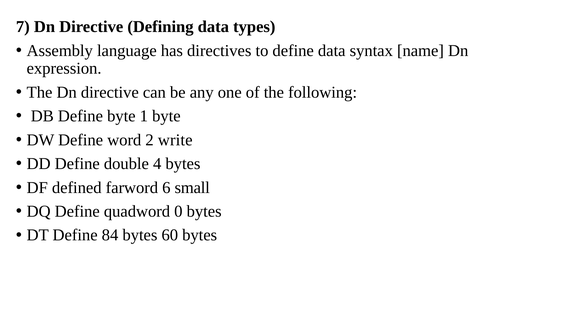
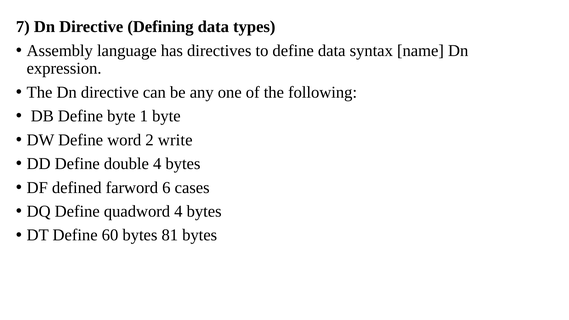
small: small -> cases (192, 188)
quadword 0: 0 -> 4 (178, 211)
84: 84 -> 60 (110, 235)
60: 60 -> 81 (170, 235)
